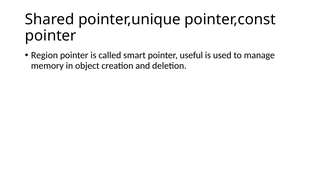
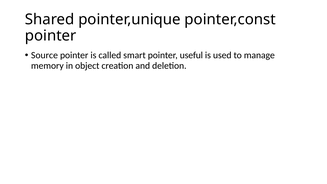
Region: Region -> Source (44, 55)
